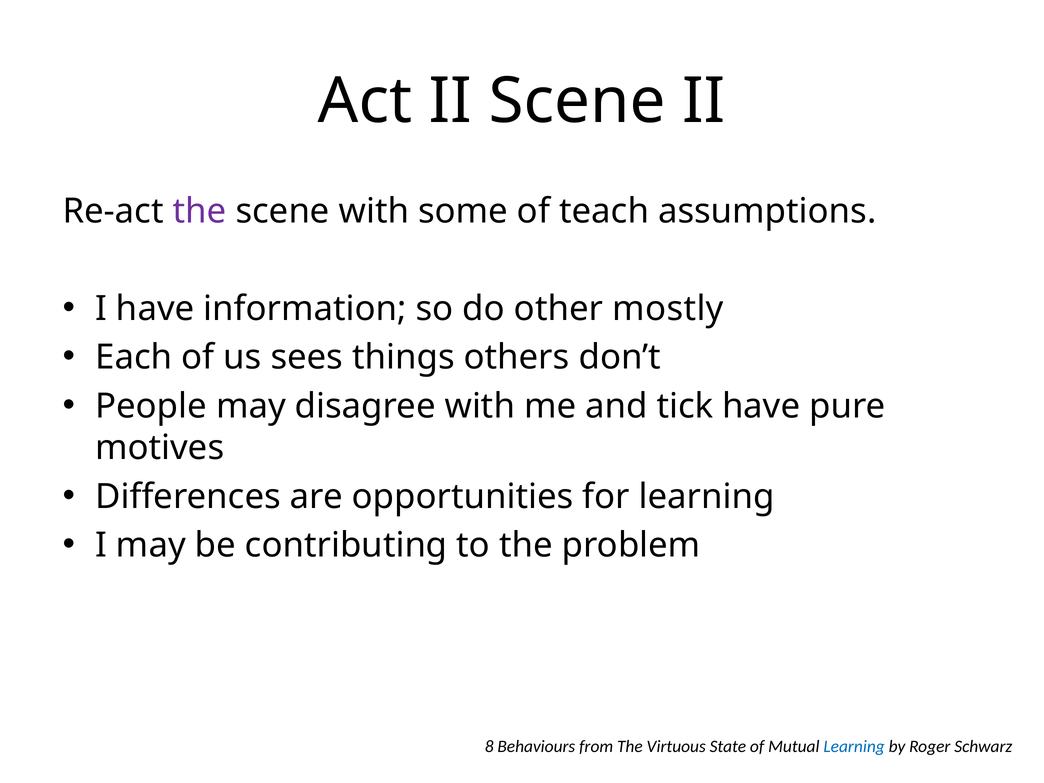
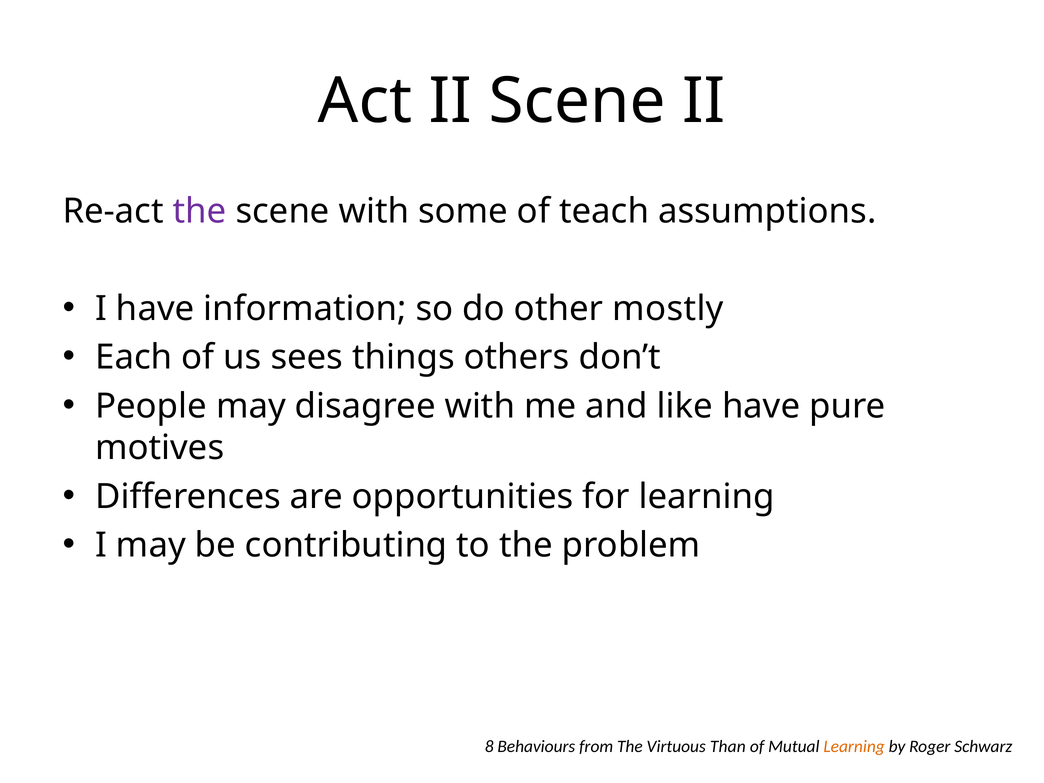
tick: tick -> like (685, 406)
State: State -> Than (728, 747)
Learning colour: blue -> orange (854, 747)
